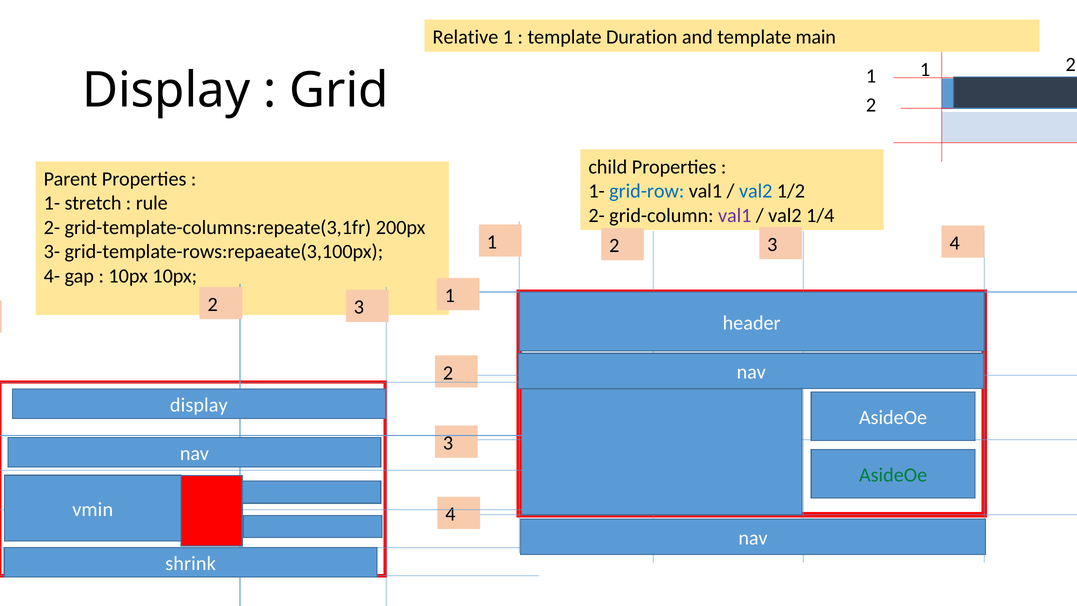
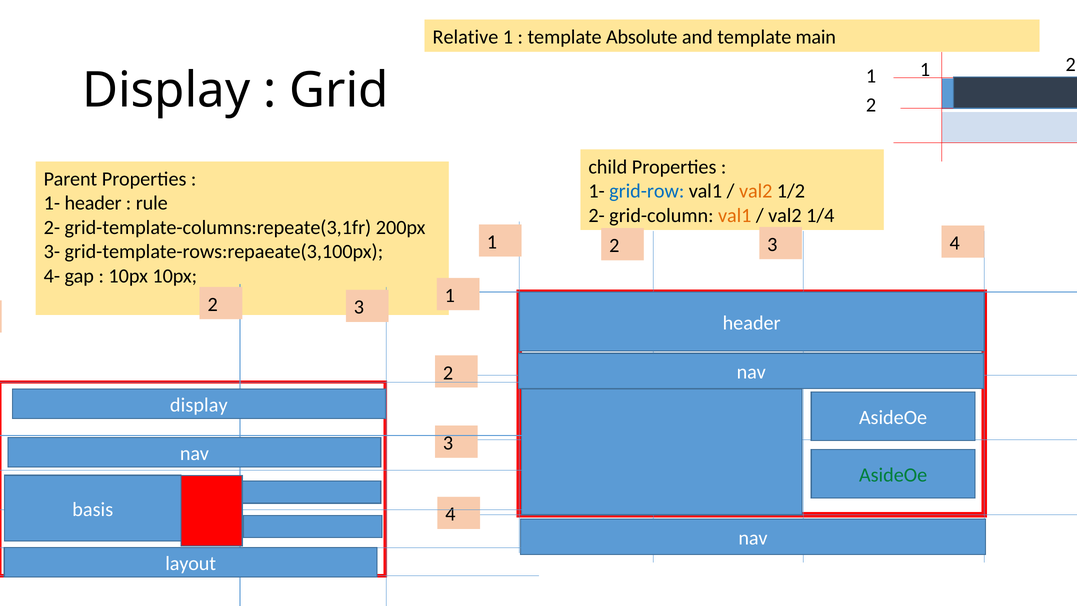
Duration: Duration -> Absolute (642, 37)
val2 colour: blue -> orange (756, 191)
1- stretch: stretch -> header (93, 203)
val1 colour: purple -> orange (735, 215)
vmin: vmin -> basis (93, 509)
shrink: shrink -> layout (191, 563)
